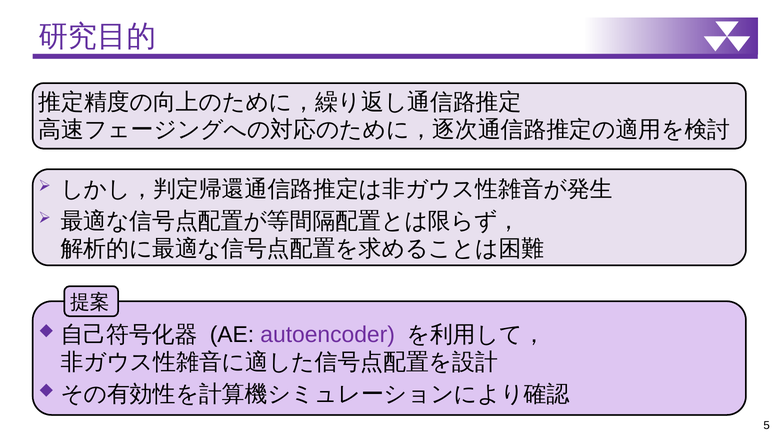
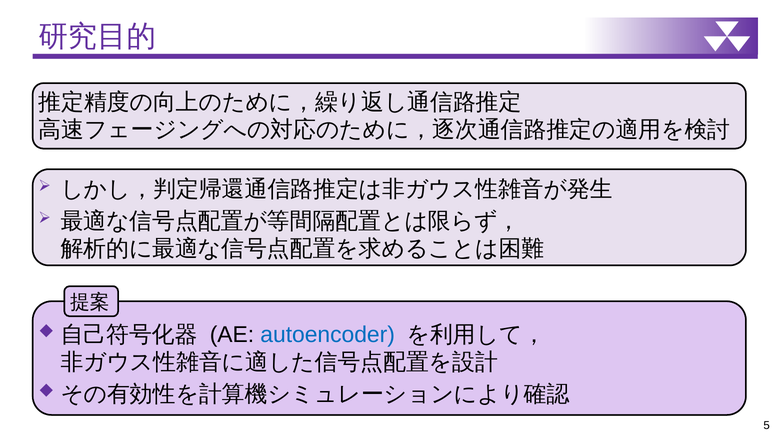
autoencoder colour: purple -> blue (328, 335)
